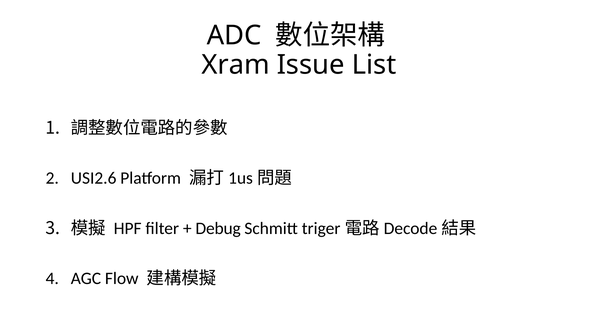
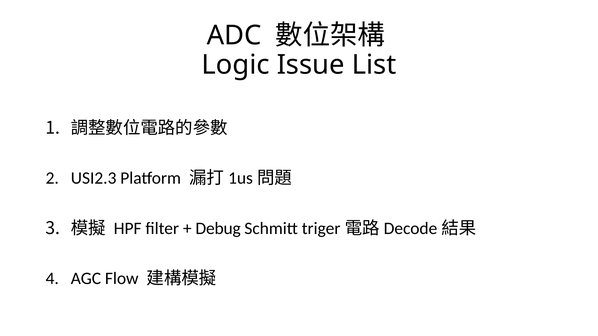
Xram: Xram -> Logic (236, 65)
USI2.6: USI2.6 -> USI2.3 (94, 178)
